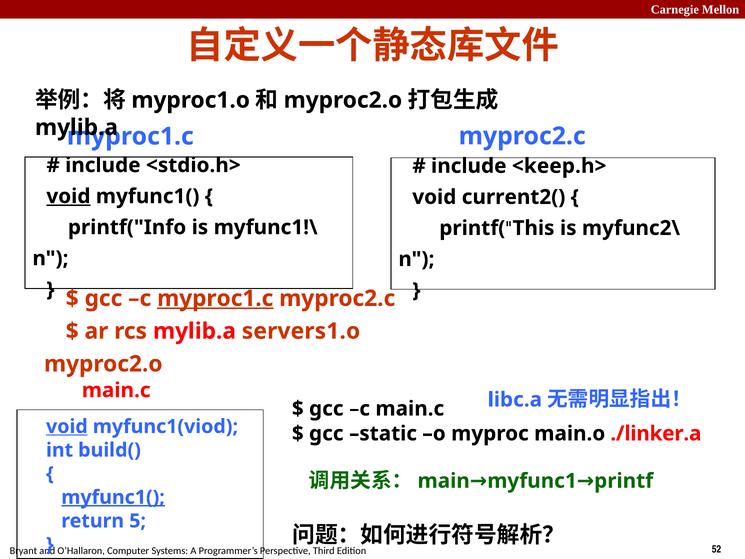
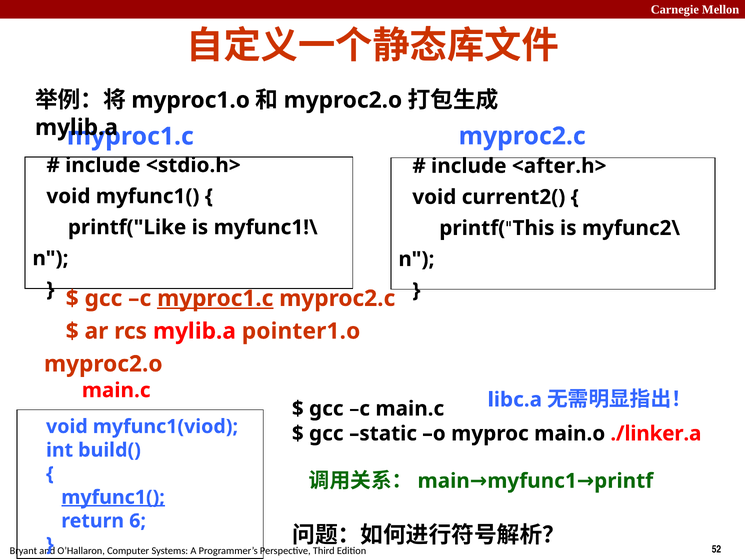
<keep.h>: <keep.h> -> <after.h> (559, 166)
void underline: present -> none (68, 196)
printf("Info: printf("Info -> printf("Like (127, 227)
servers1.o: servers1.o -> pointer1.o (301, 331)
void underline: present -> none (67, 426)
5: 5 -> 6 (138, 521)
